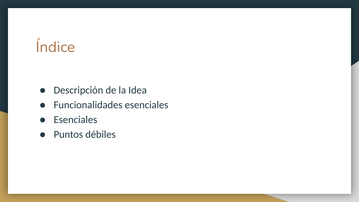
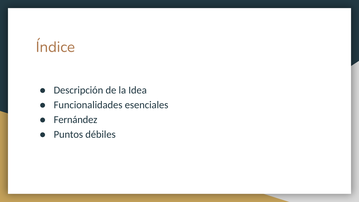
Esenciales: Esenciales -> Fernández (76, 120)
